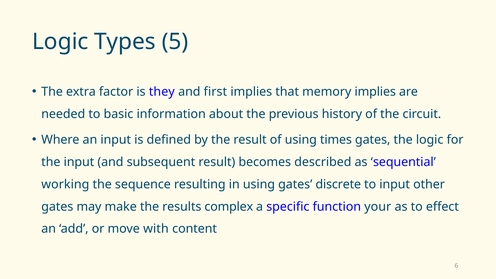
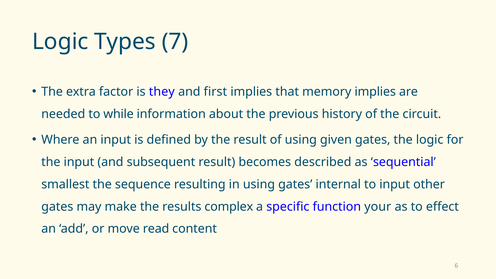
5: 5 -> 7 (175, 42)
basic: basic -> while (119, 114)
times: times -> given (336, 140)
working: working -> smallest (65, 184)
discrete: discrete -> internal (338, 184)
with: with -> read (156, 229)
